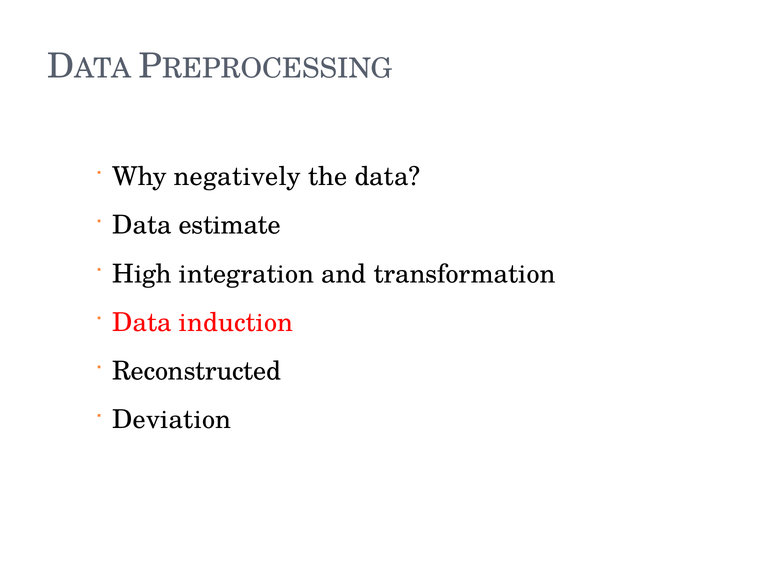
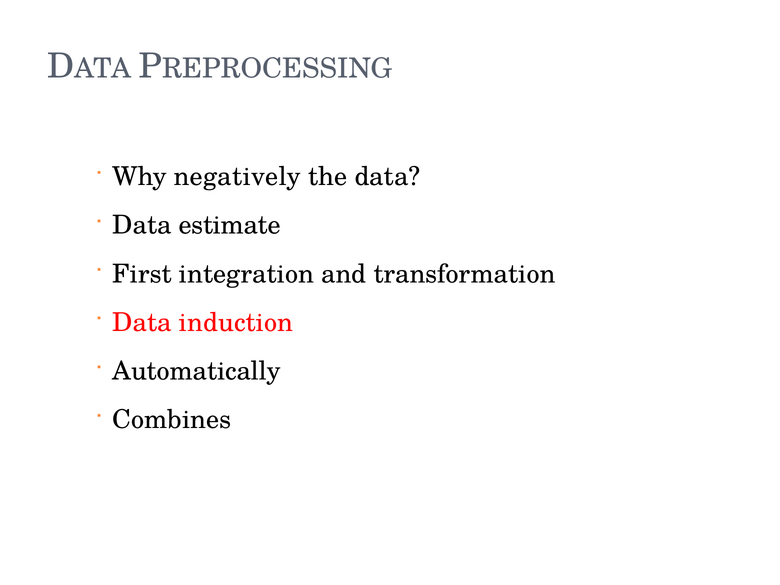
High: High -> First (142, 274)
Reconstructed: Reconstructed -> Automatically (197, 371)
Deviation: Deviation -> Combines (172, 420)
